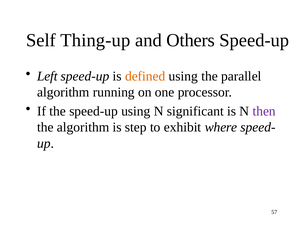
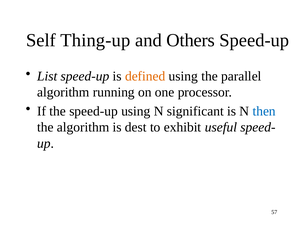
Left: Left -> List (47, 76)
then colour: purple -> blue (264, 111)
step: step -> dest (136, 127)
where: where -> useful (221, 127)
